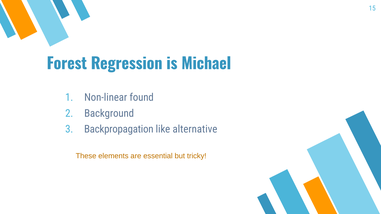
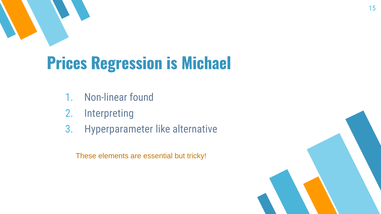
Forest: Forest -> Prices (67, 64)
Background: Background -> Interpreting (109, 114)
Backpropagation: Backpropagation -> Hyperparameter (119, 129)
